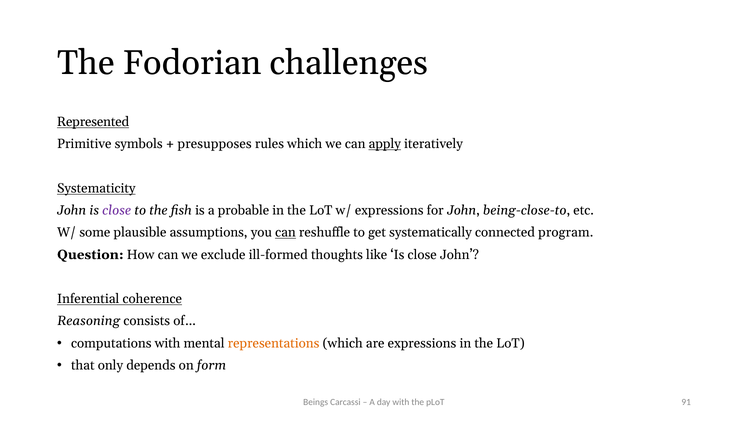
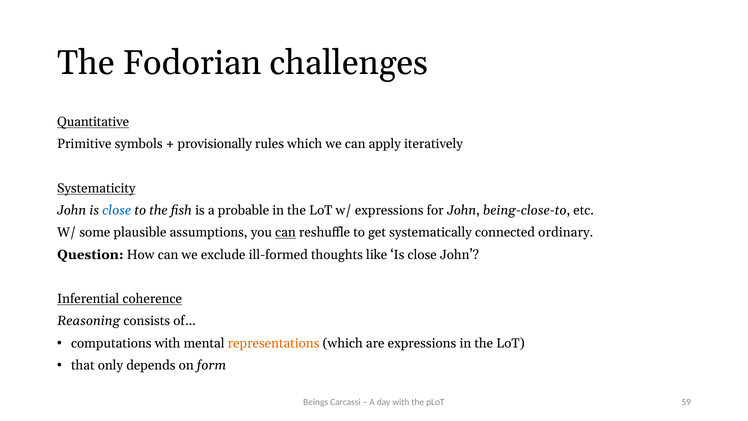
Represented: Represented -> Quantitative (93, 122)
presupposes: presupposes -> provisionally (215, 144)
apply underline: present -> none (385, 144)
close colour: purple -> blue (117, 210)
program: program -> ordinary (566, 232)
91: 91 -> 59 (686, 402)
